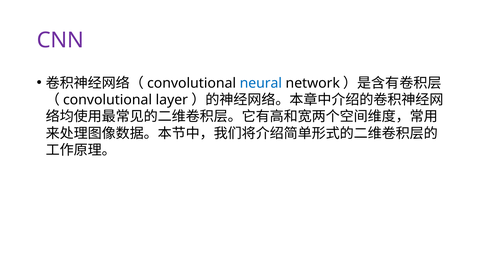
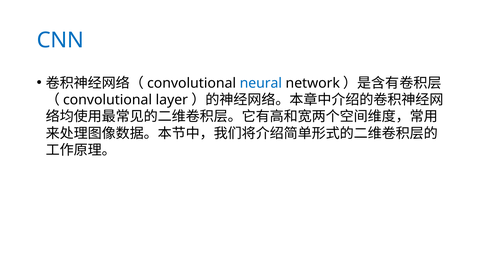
CNN colour: purple -> blue (60, 40)
